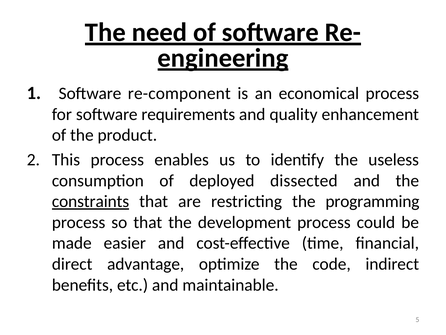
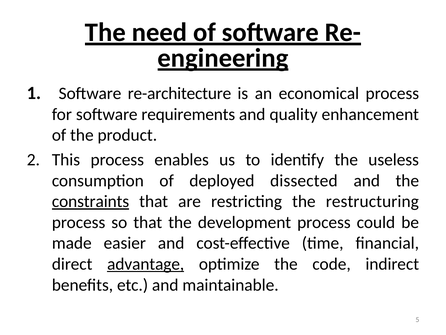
re-component: re-component -> re-architecture (179, 93)
programming: programming -> restructuring (372, 201)
advantage underline: none -> present (146, 264)
